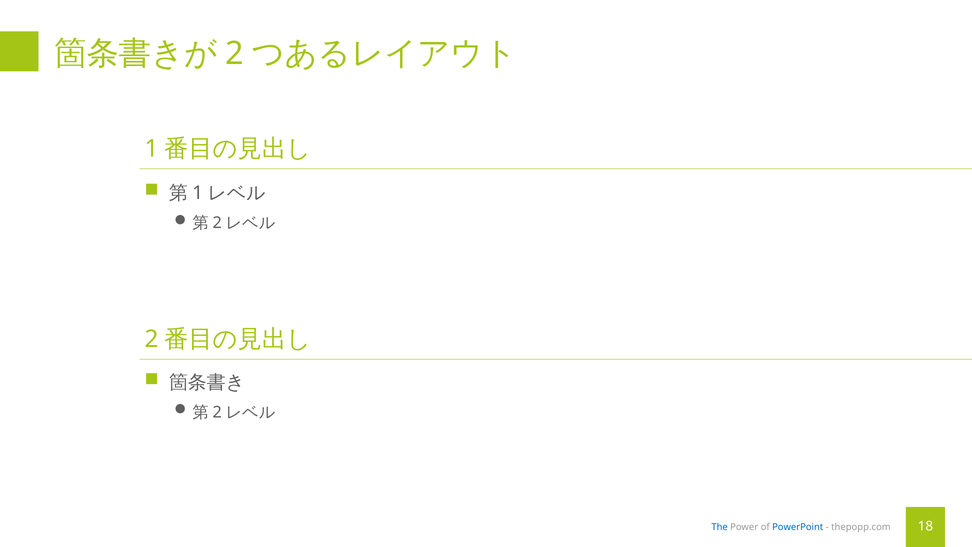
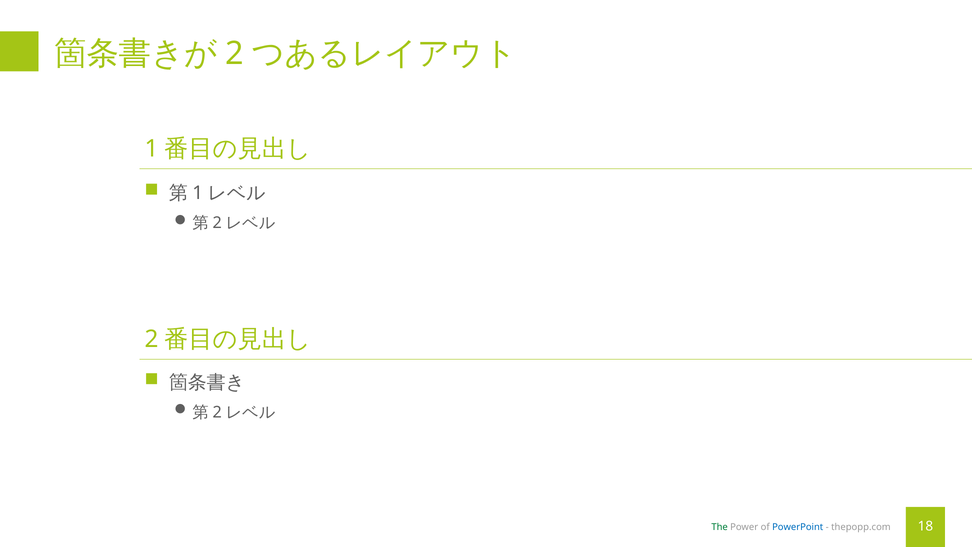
The colour: blue -> green (720, 527)
